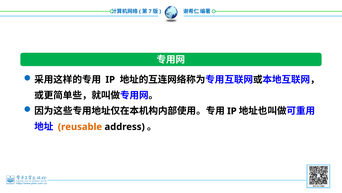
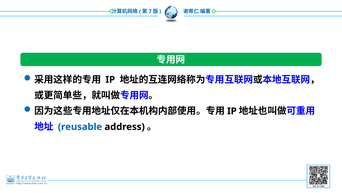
reusable colour: orange -> blue (80, 126)
